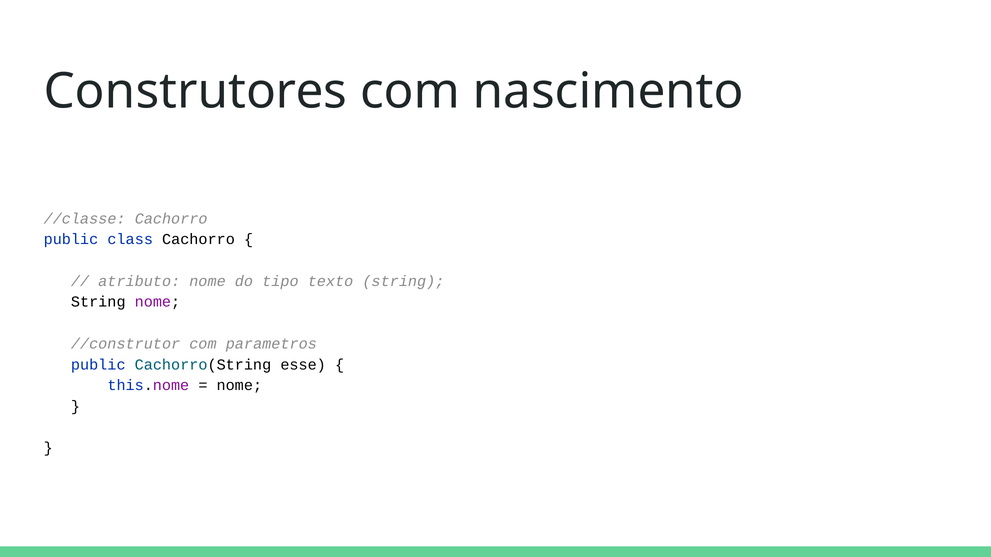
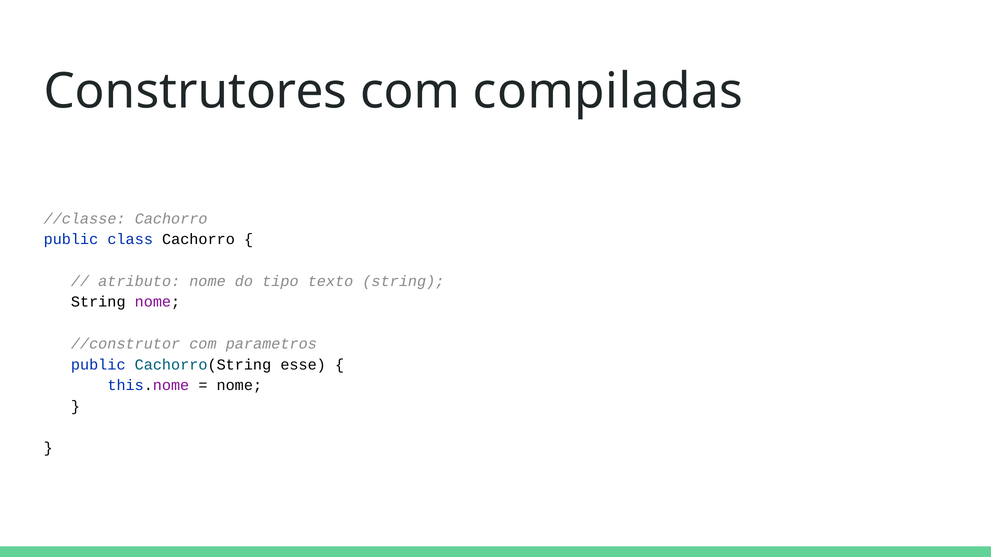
nascimento: nascimento -> compiladas (608, 91)
